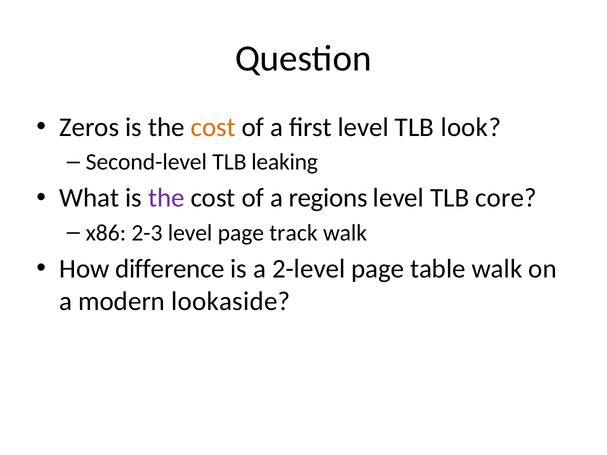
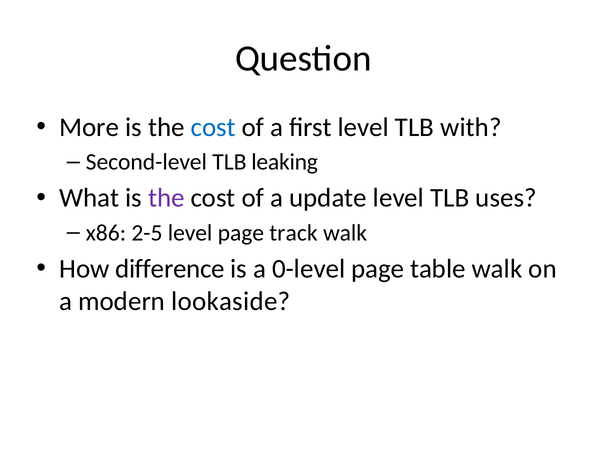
Zeros: Zeros -> More (89, 127)
cost colour: orange -> blue (213, 127)
look: look -> with (471, 127)
regions: regions -> update (328, 198)
core: core -> uses (506, 198)
2-3: 2-3 -> 2-5 (147, 233)
2-level: 2-level -> 0-level (309, 269)
